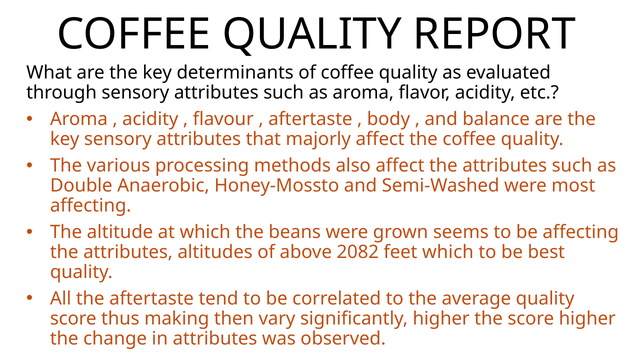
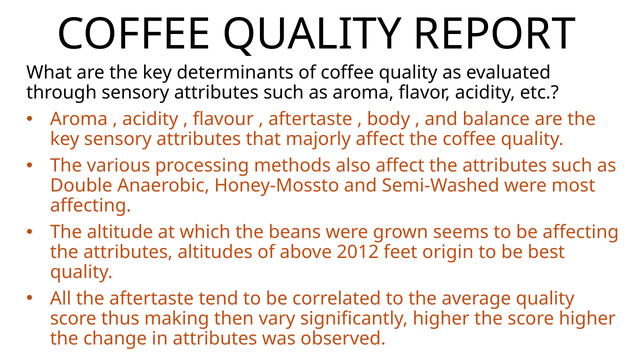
2082: 2082 -> 2012 (358, 252)
feet which: which -> origin (448, 252)
